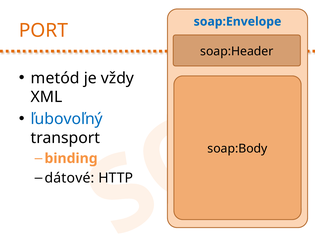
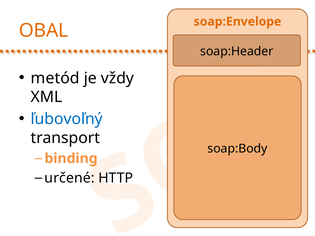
soap:Envelope colour: blue -> orange (237, 22)
PORT: PORT -> OBAL (44, 30)
dátové: dátové -> určené (70, 178)
